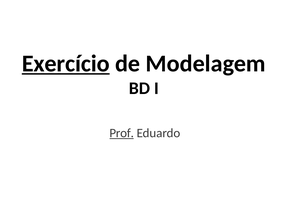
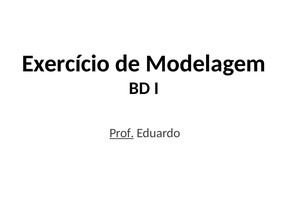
Exercício underline: present -> none (66, 64)
